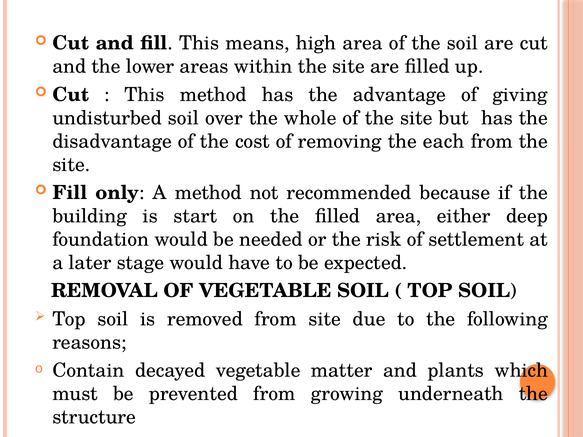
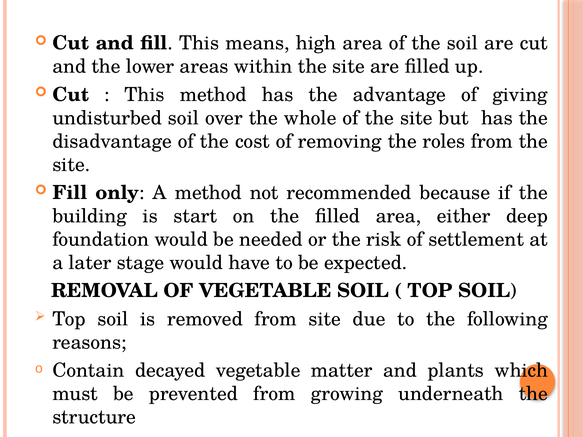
each: each -> roles (444, 141)
